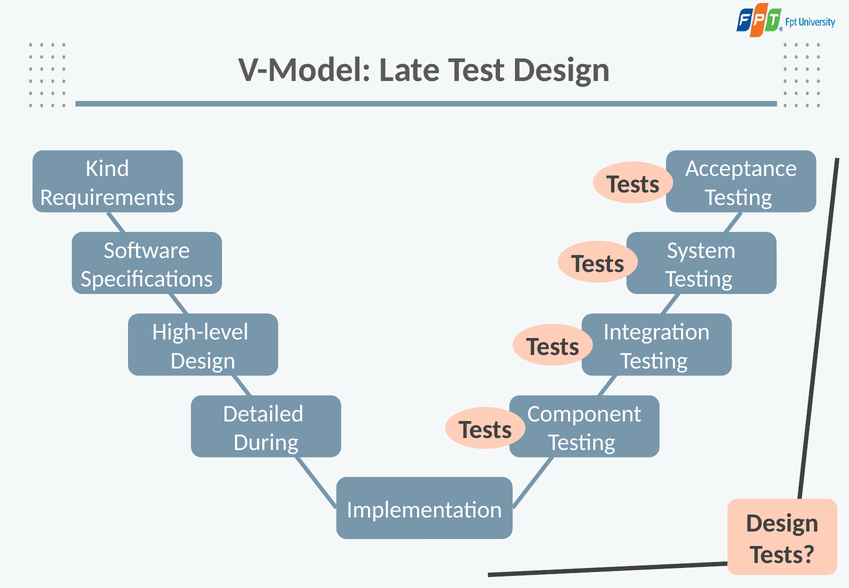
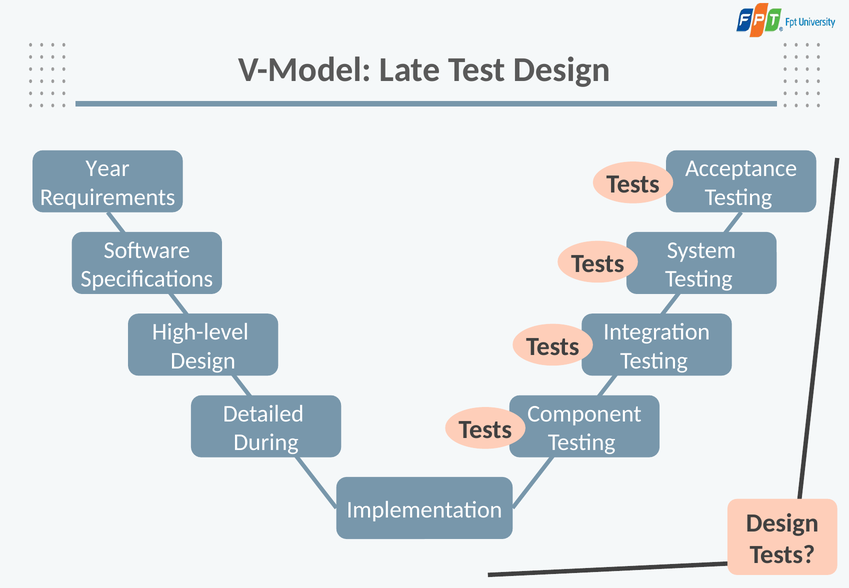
Kind: Kind -> Year (108, 169)
